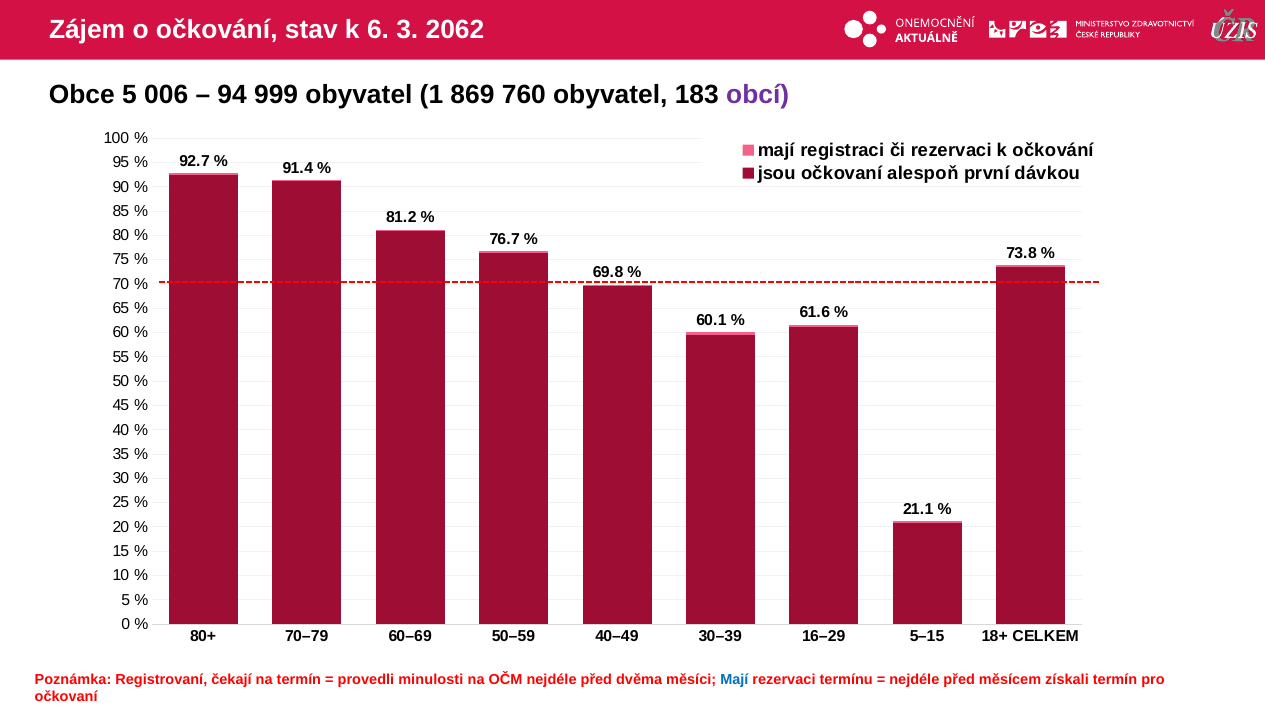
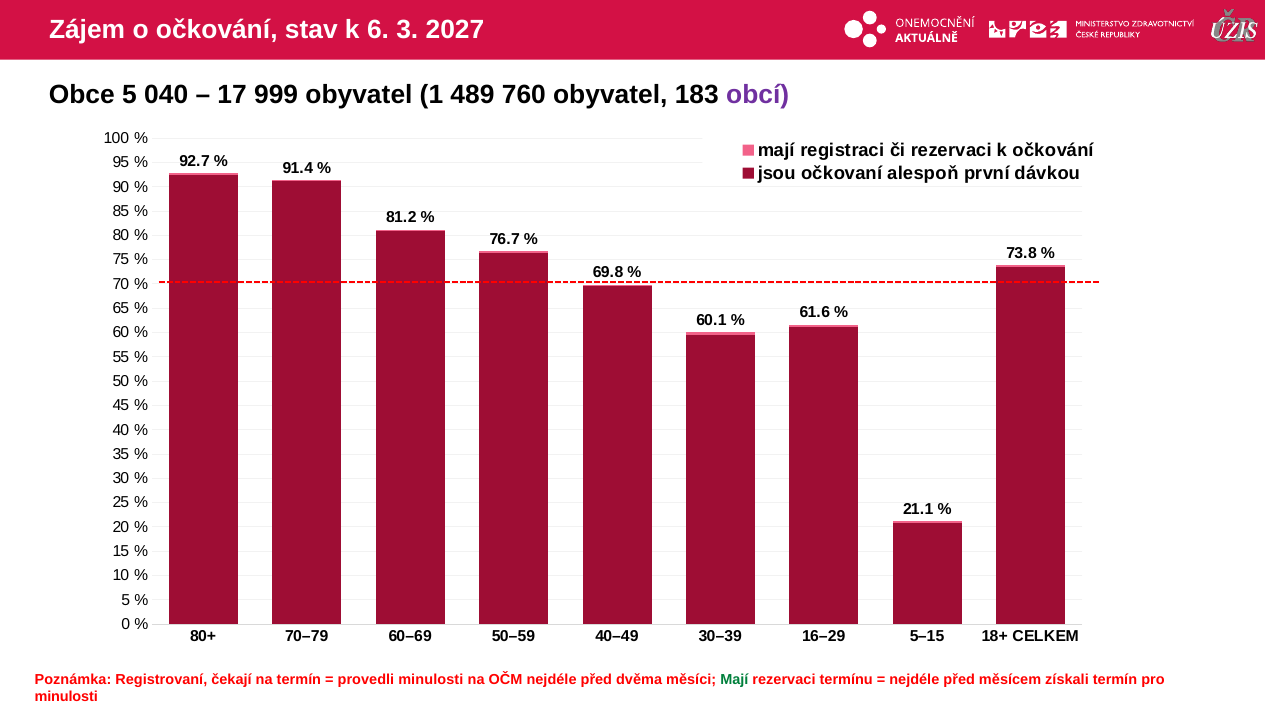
2062: 2062 -> 2027 (455, 30)
006: 006 -> 040 (166, 94)
94: 94 -> 17 (232, 94)
869: 869 -> 489 (473, 94)
Mají colour: blue -> green (734, 680)
očkovaní: očkovaní -> minulosti (66, 698)
